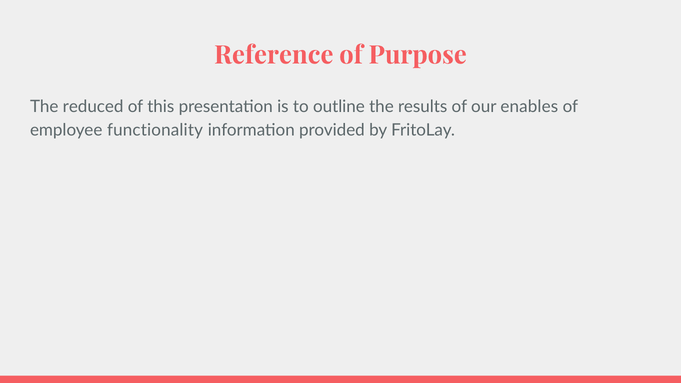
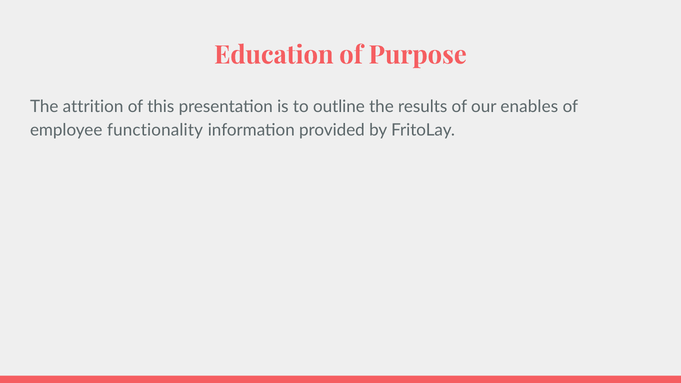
Reference: Reference -> Education (274, 55)
reduced: reduced -> attrition (93, 107)
